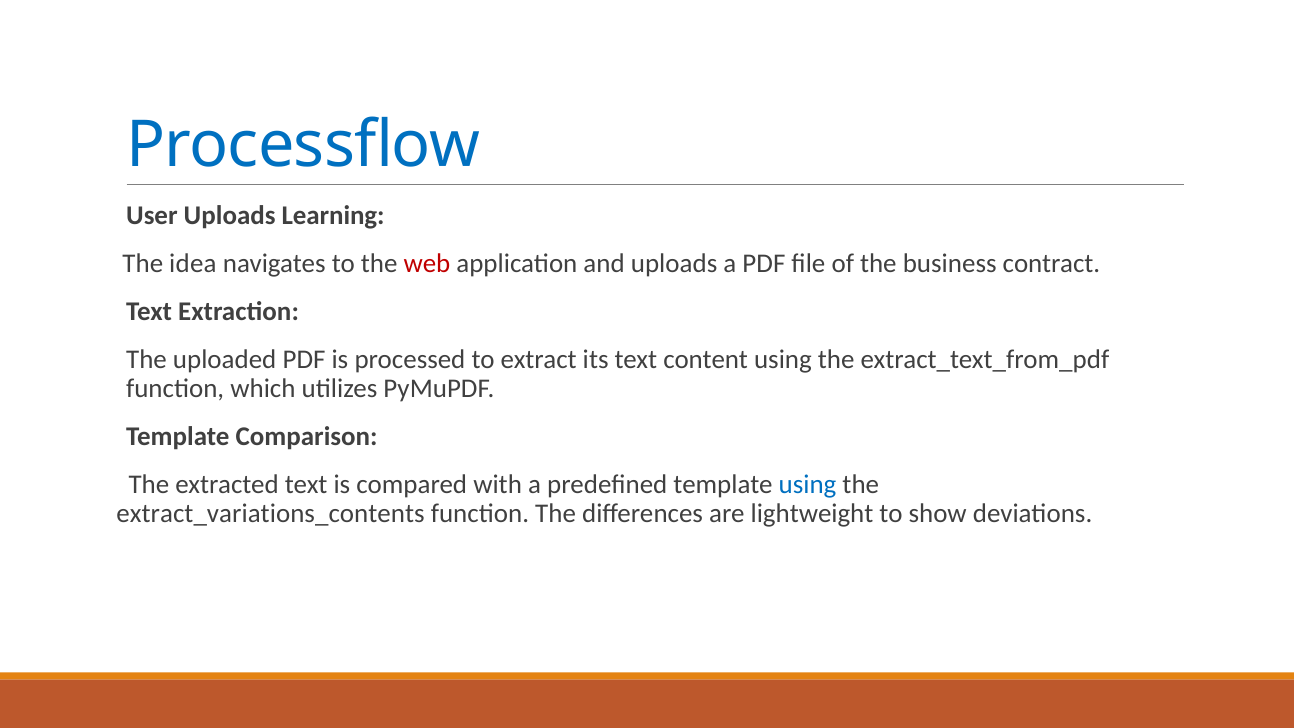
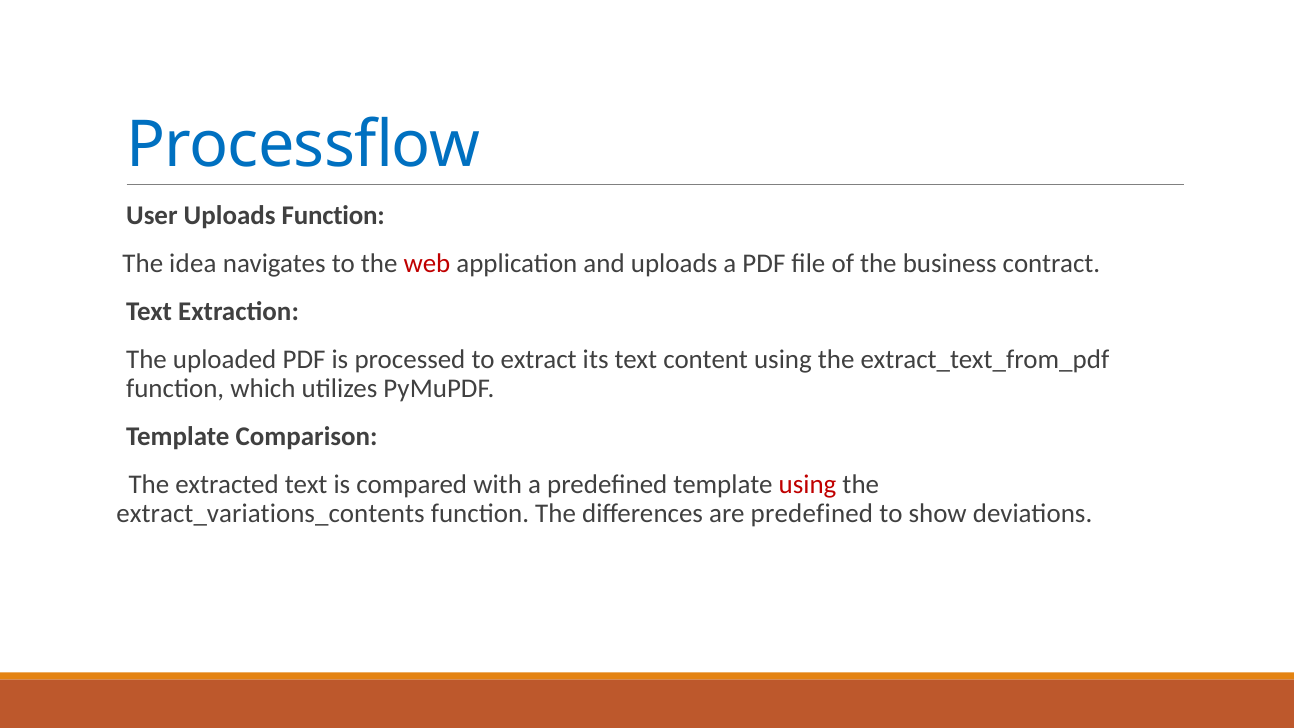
Uploads Learning: Learning -> Function (333, 215)
using colour: blue -> red (808, 484)
are lightweight: lightweight -> predefined (812, 513)
